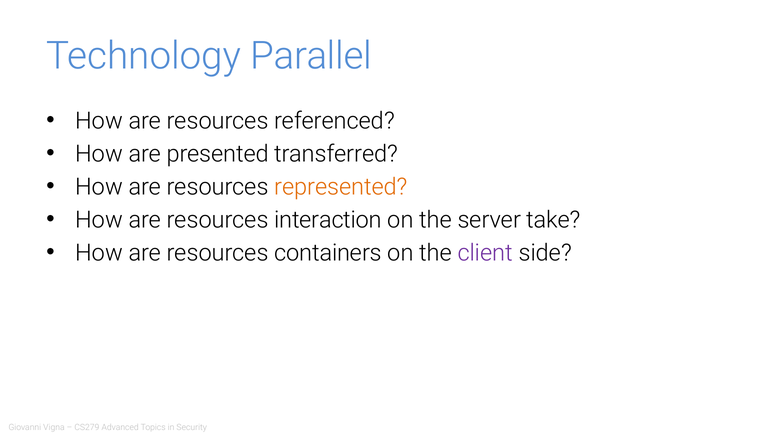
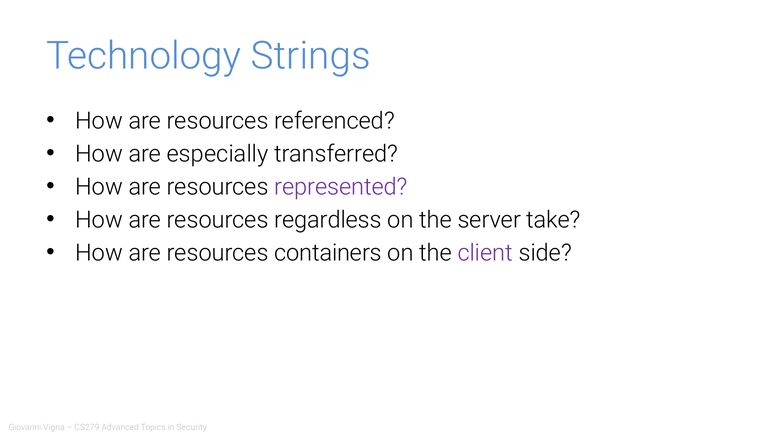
Parallel: Parallel -> Strings (311, 56)
presented: presented -> especially (218, 154)
represented colour: orange -> purple (341, 187)
interaction: interaction -> regardless (328, 220)
